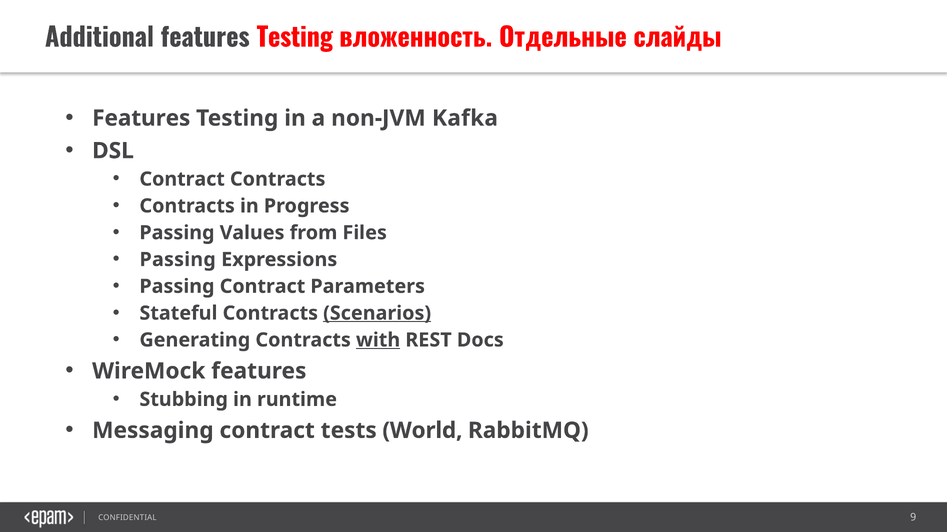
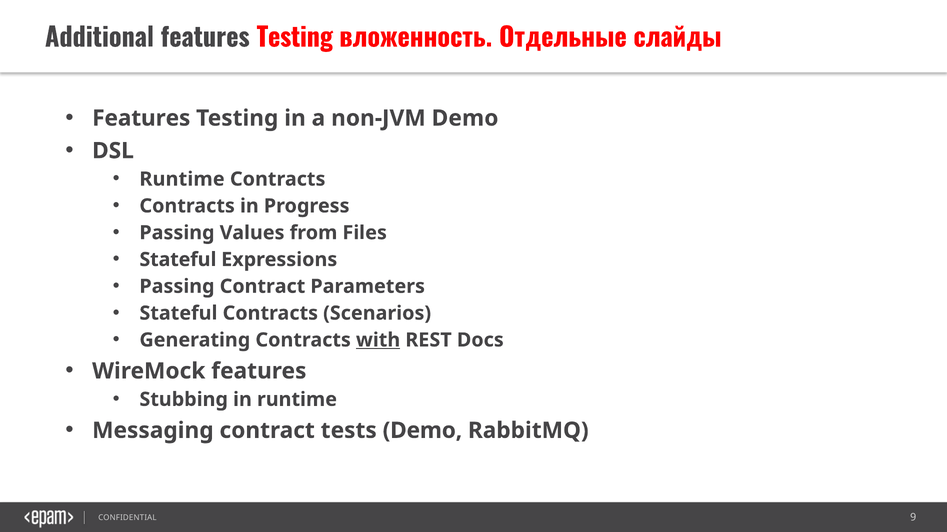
non-JVM Kafka: Kafka -> Demo (465, 118)
Contract: Contract -> Runtime (182, 179)
Passing: Passing -> Stateful (178, 260)
Scenarios underline: present -> none (377, 314)
tests World: World -> Demo (422, 431)
